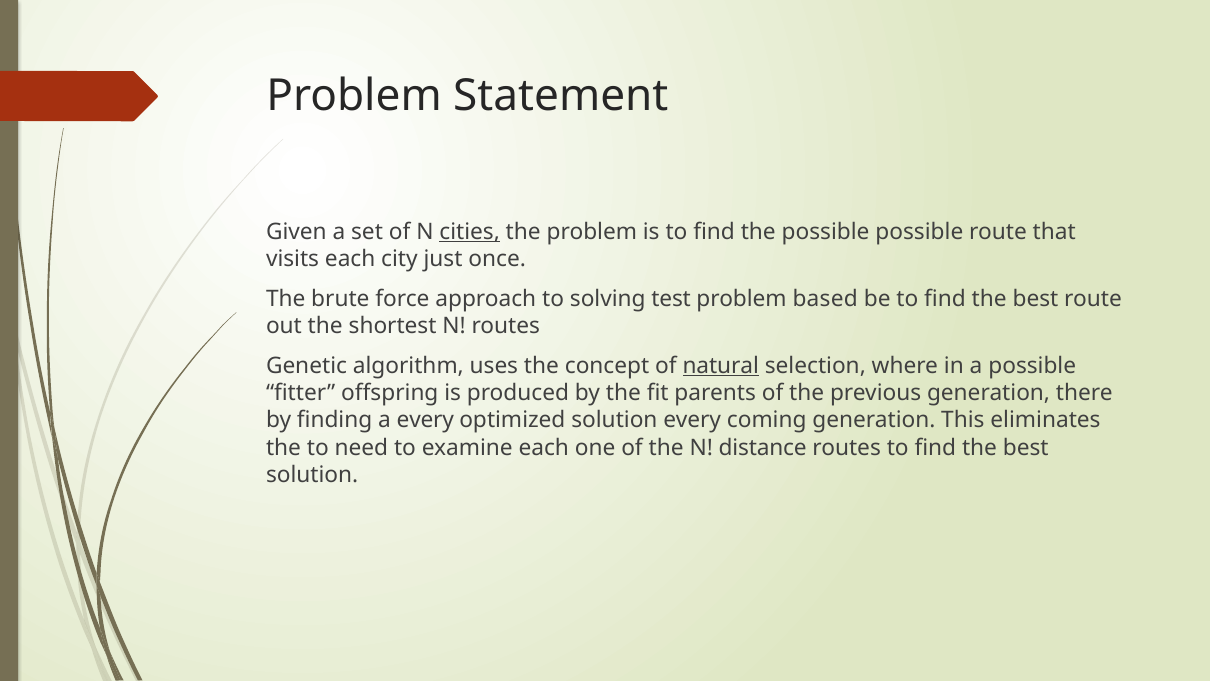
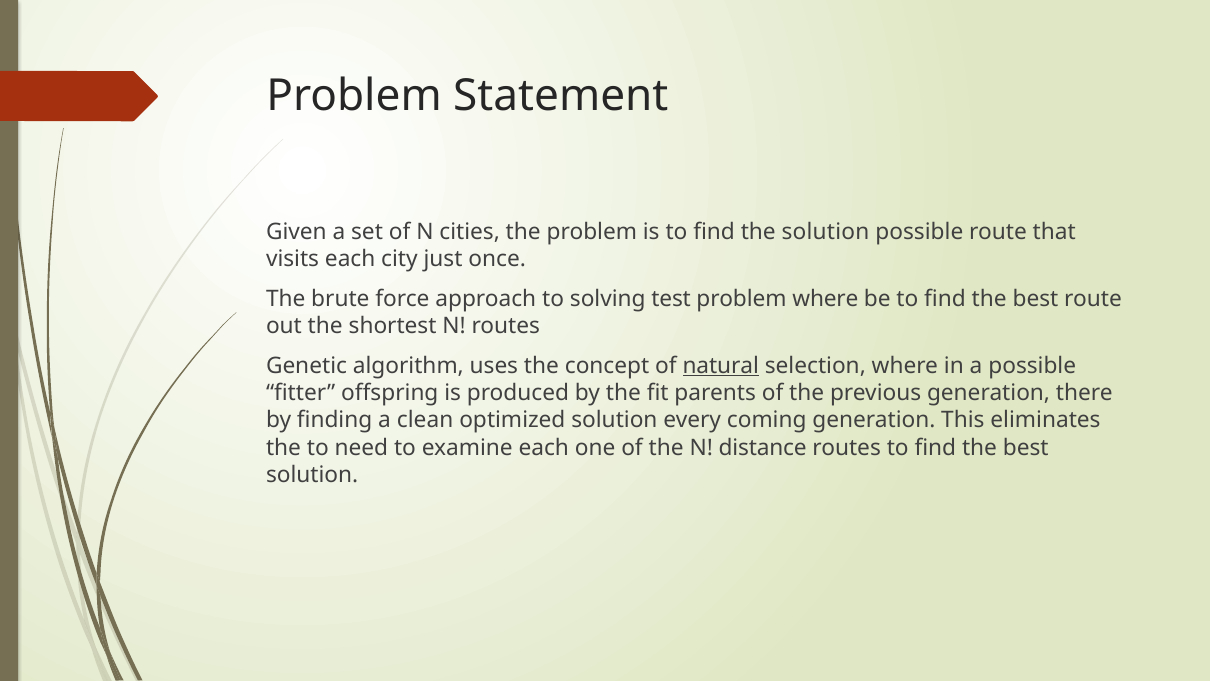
cities underline: present -> none (470, 231)
the possible: possible -> solution (825, 231)
problem based: based -> where (825, 299)
a every: every -> clean (425, 420)
